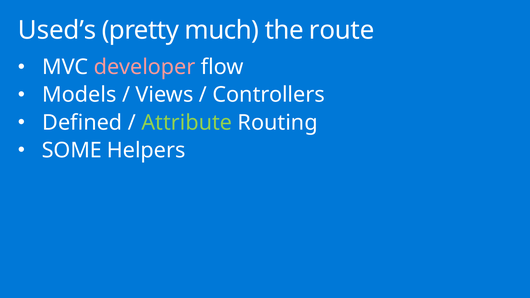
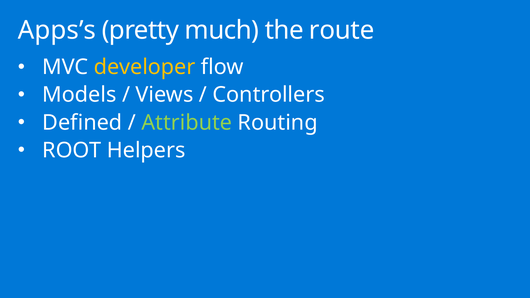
Used’s: Used’s -> Apps’s (57, 30)
developer colour: pink -> yellow (145, 67)
SOME: SOME -> ROOT (72, 150)
